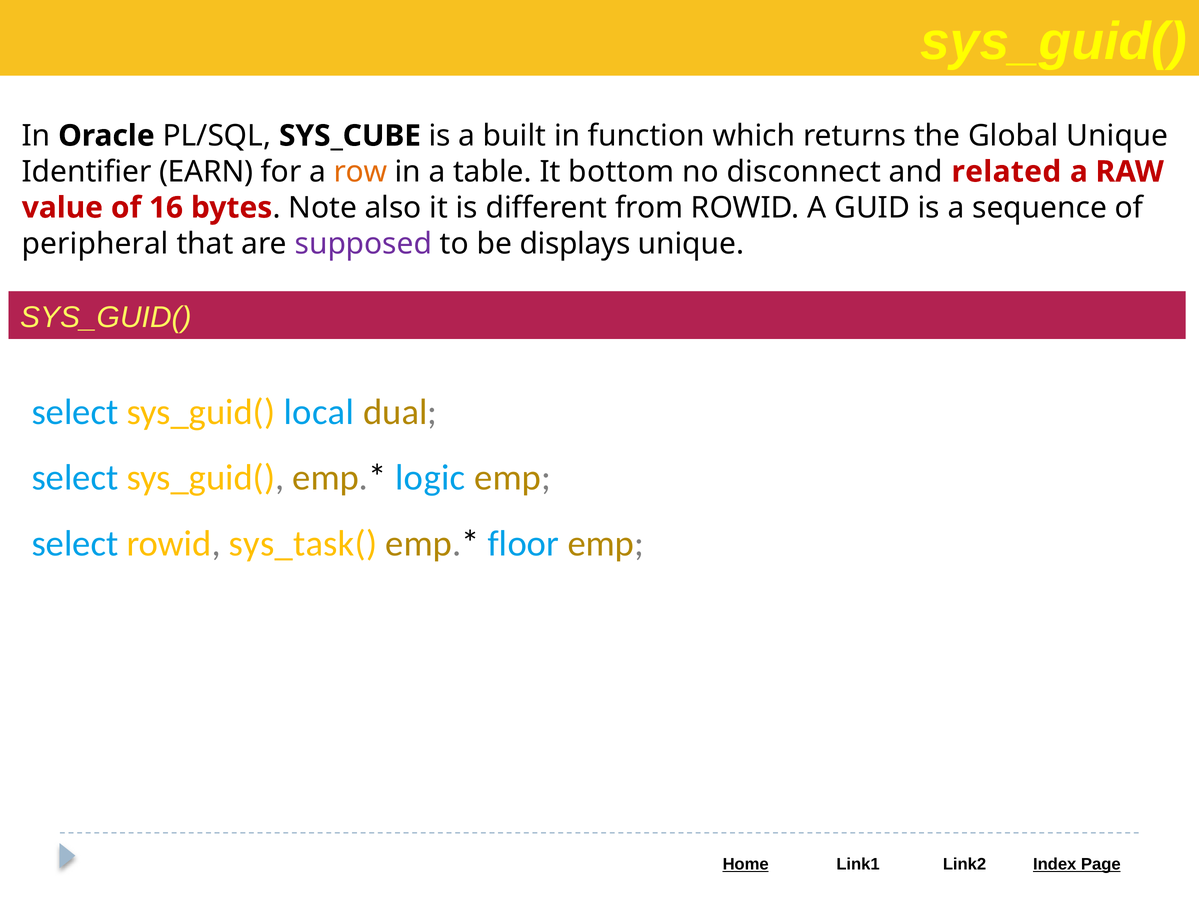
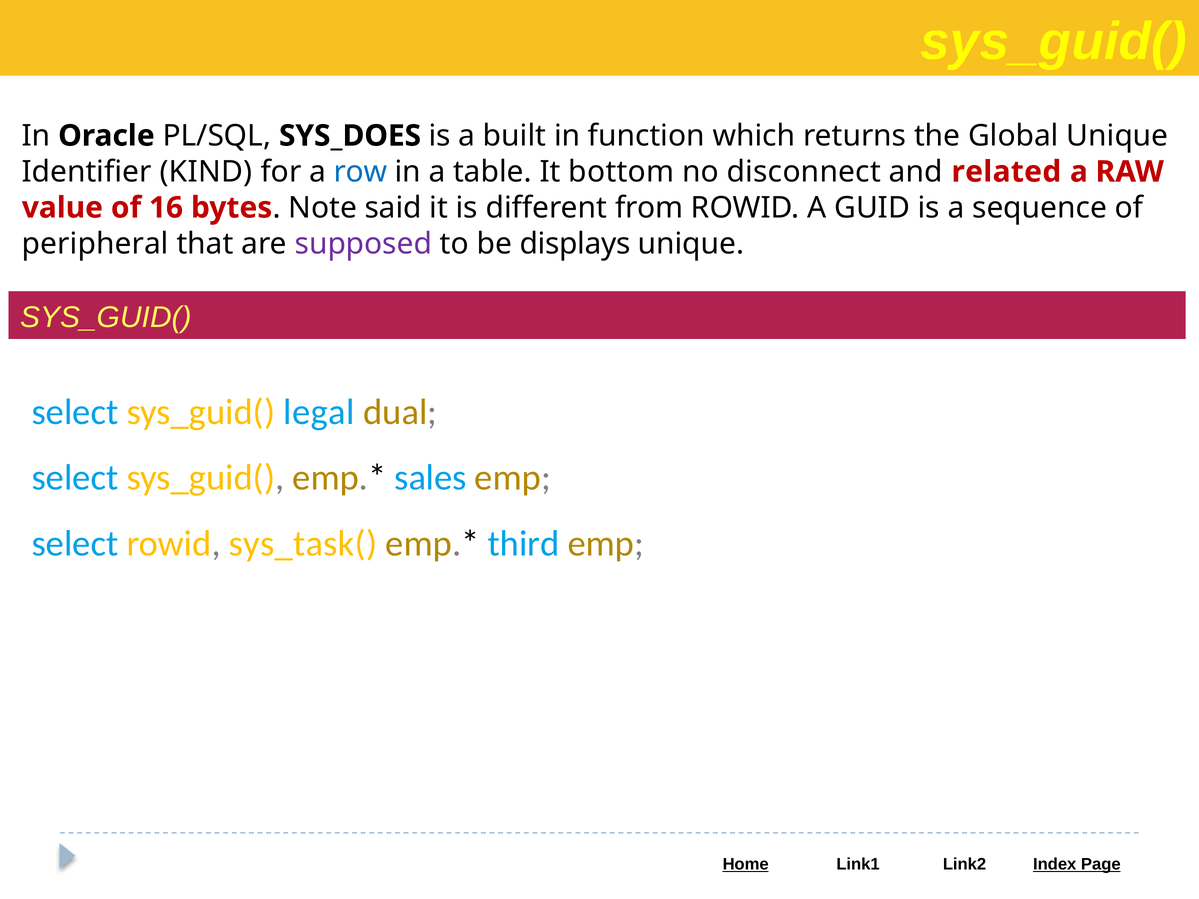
SYS_CUBE: SYS_CUBE -> SYS_DOES (350, 136)
EARN: EARN -> KIND (206, 172)
row colour: orange -> blue (361, 172)
also: also -> said (393, 208)
local: local -> legal (319, 412)
logic: logic -> sales (430, 478)
floor: floor -> third (524, 544)
